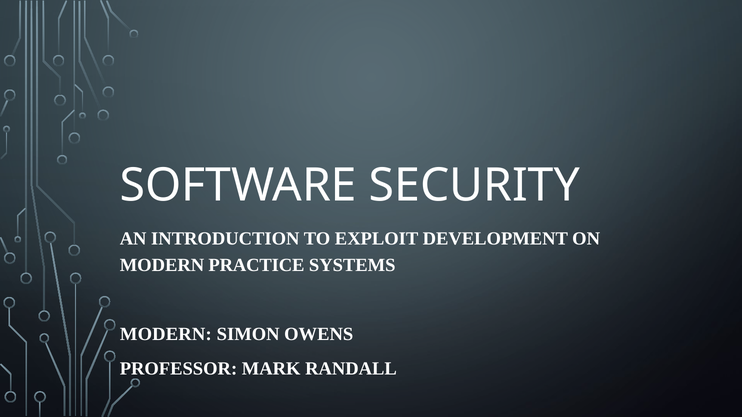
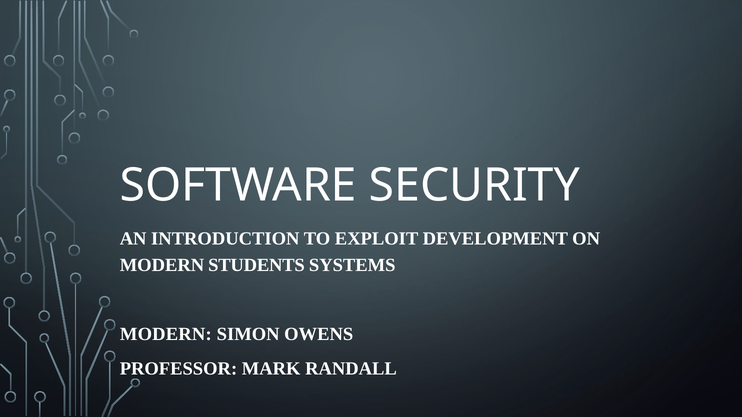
PRACTICE: PRACTICE -> STUDENTS (256, 266)
